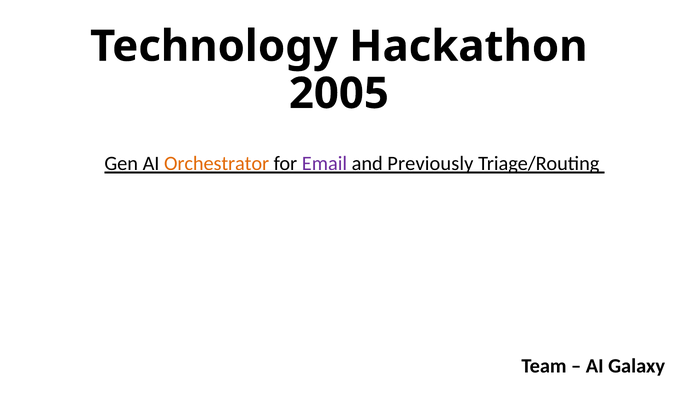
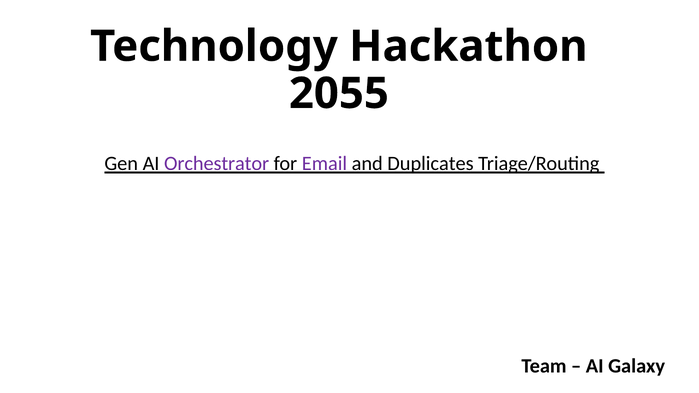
2005: 2005 -> 2055 (339, 94)
Orchestrator colour: orange -> purple (217, 164)
Previously: Previously -> Duplicates (430, 164)
